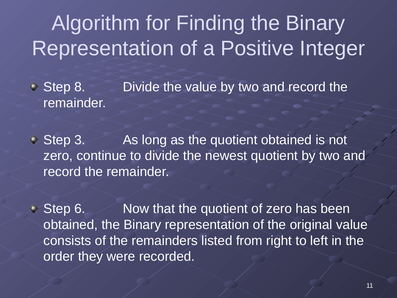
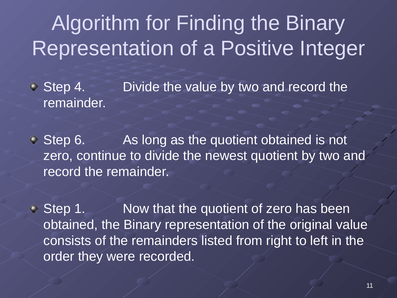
8: 8 -> 4 (80, 87)
3: 3 -> 6 (80, 140)
6: 6 -> 1 (80, 209)
